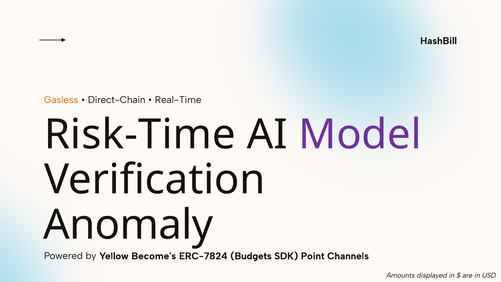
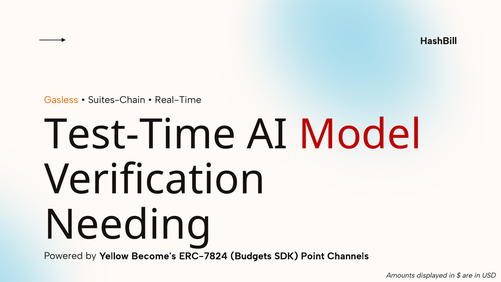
Direct-Chain: Direct-Chain -> Suites-Chain (117, 100)
Risk-Time: Risk-Time -> Test-Time (140, 135)
Model colour: purple -> red (360, 135)
Anomaly: Anomaly -> Needing (128, 225)
